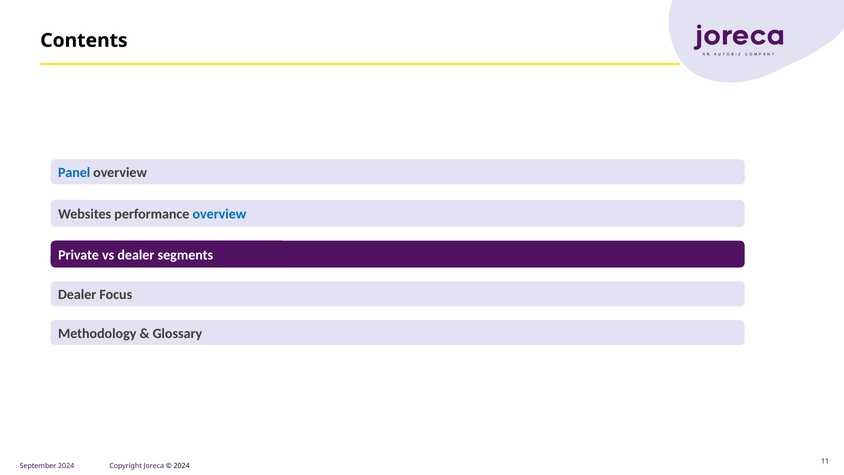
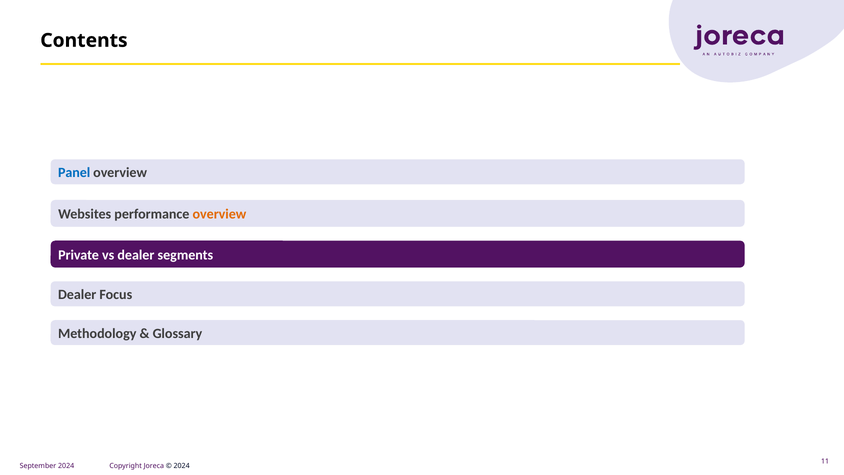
overview colour: blue -> orange (219, 214)
